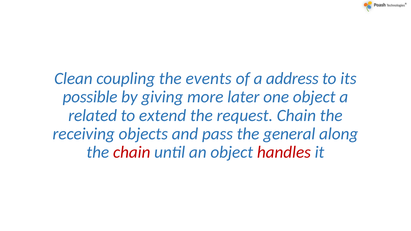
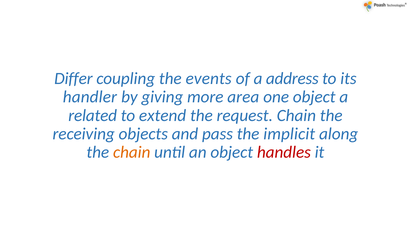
Clean: Clean -> Differ (73, 79)
possible: possible -> handler (90, 97)
later: later -> area (243, 97)
general: general -> implicit (289, 134)
chain colour: red -> orange (132, 152)
